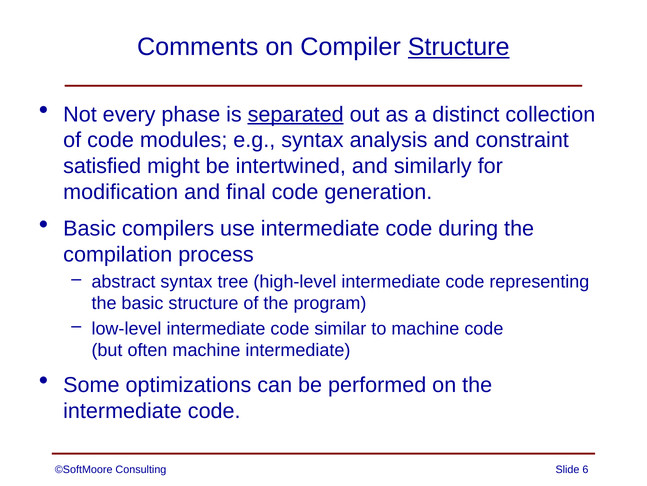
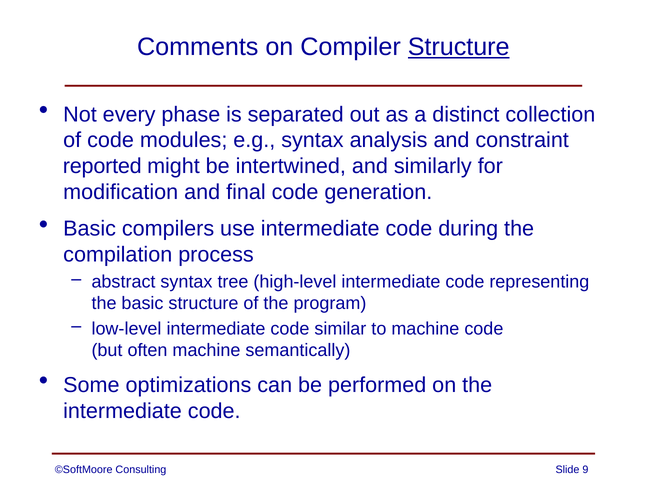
separated underline: present -> none (296, 114)
satisfied: satisfied -> reported (102, 166)
machine intermediate: intermediate -> semantically (298, 350)
6: 6 -> 9 (585, 469)
